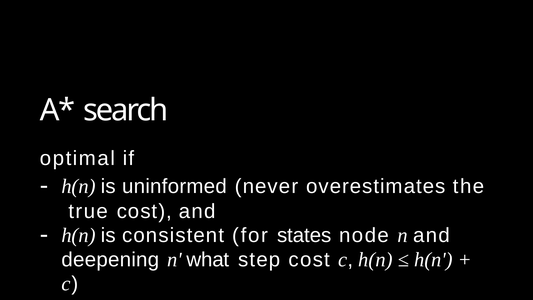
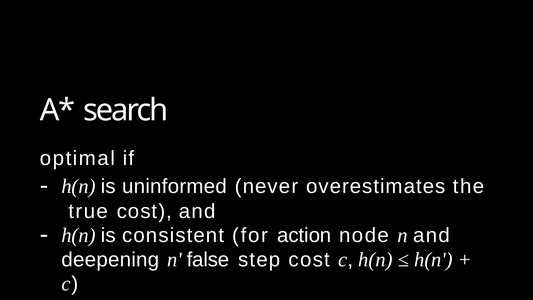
states: states -> action (304, 235)
what: what -> false (208, 259)
